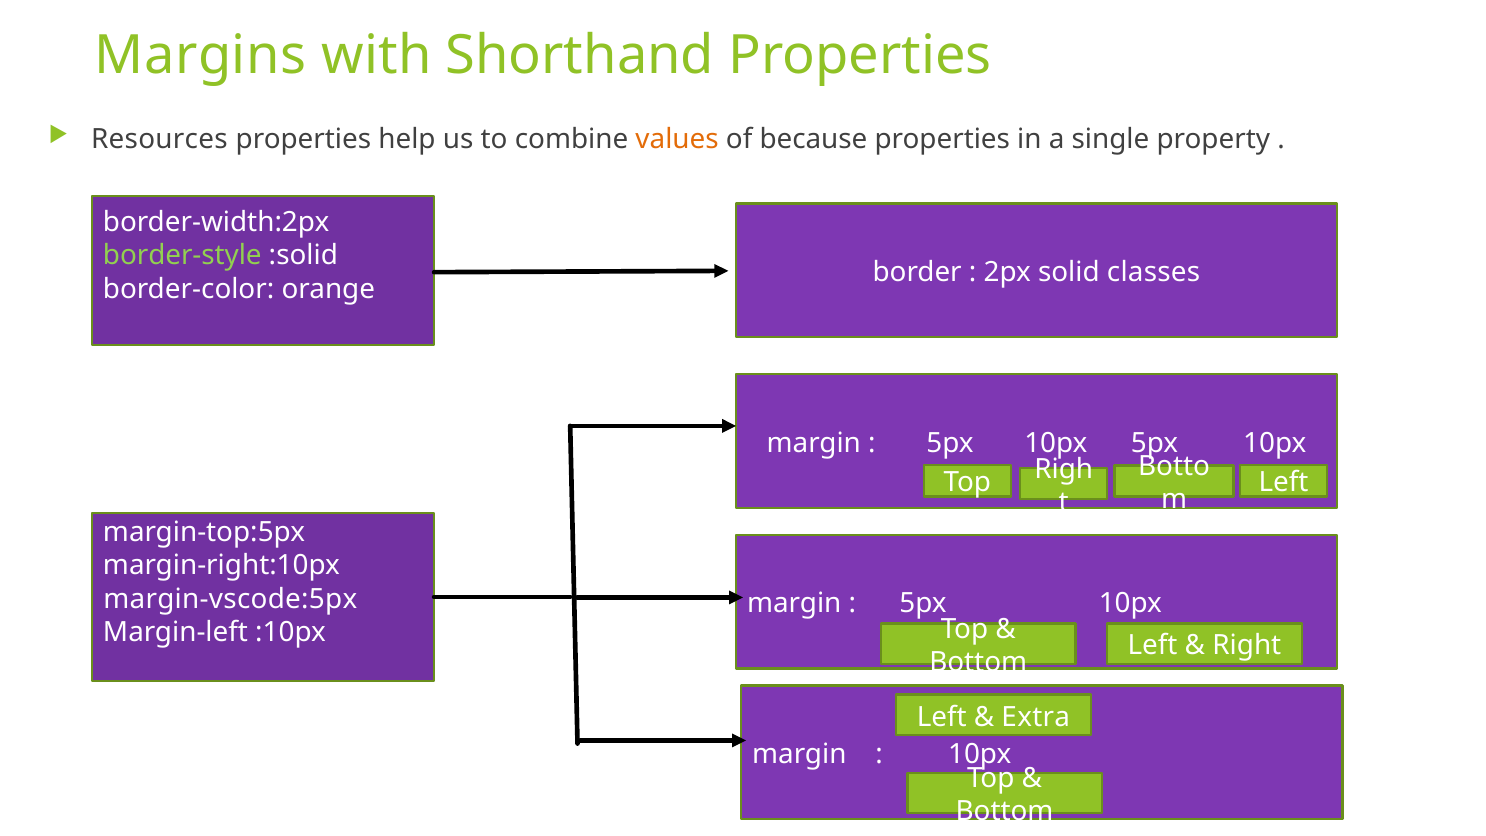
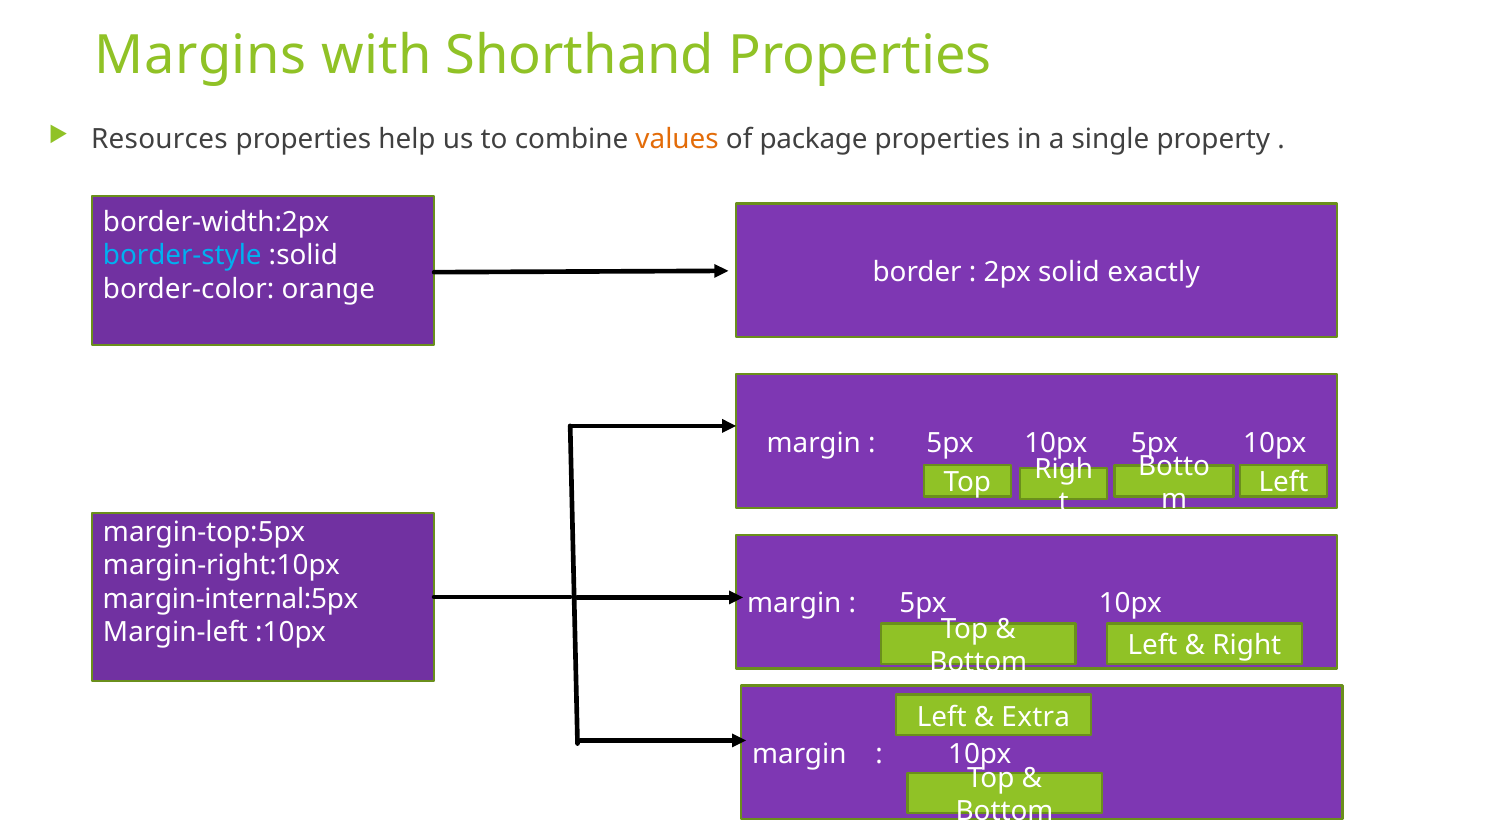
because: because -> package (814, 140)
border-style colour: light green -> light blue (182, 255)
classes: classes -> exactly (1154, 272)
margin-vscode:5px: margin-vscode:5px -> margin-internal:5px (231, 599)
